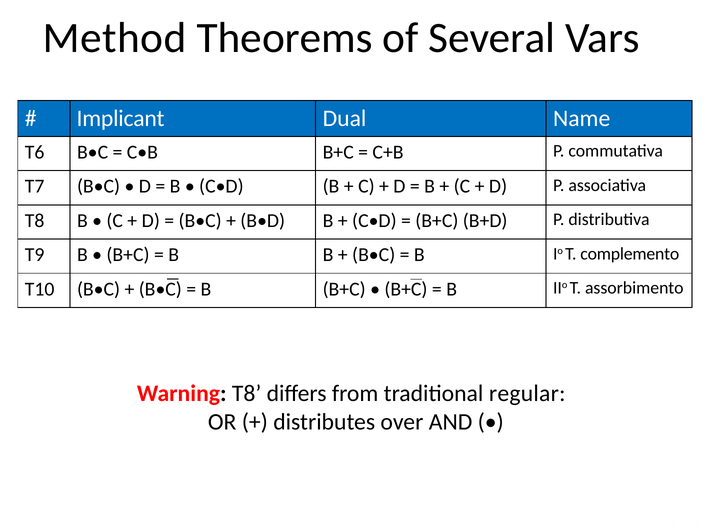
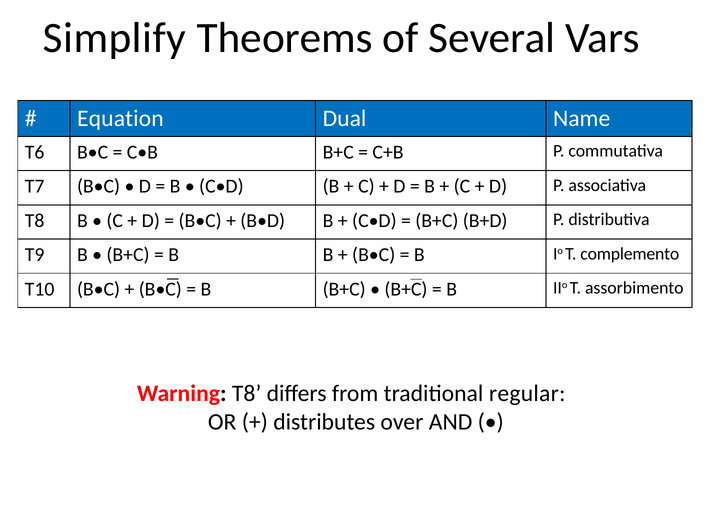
Method: Method -> Simplify (114, 38)
Implicant: Implicant -> Equation (120, 119)
